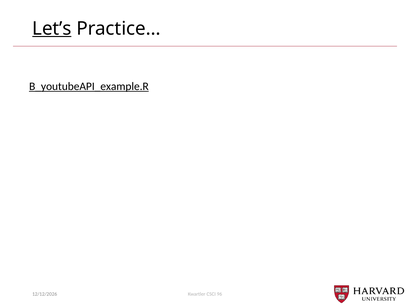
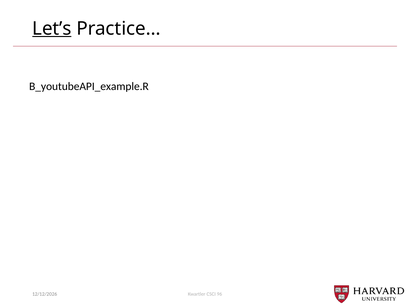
B_youtubeAPI_example.R underline: present -> none (89, 86)
